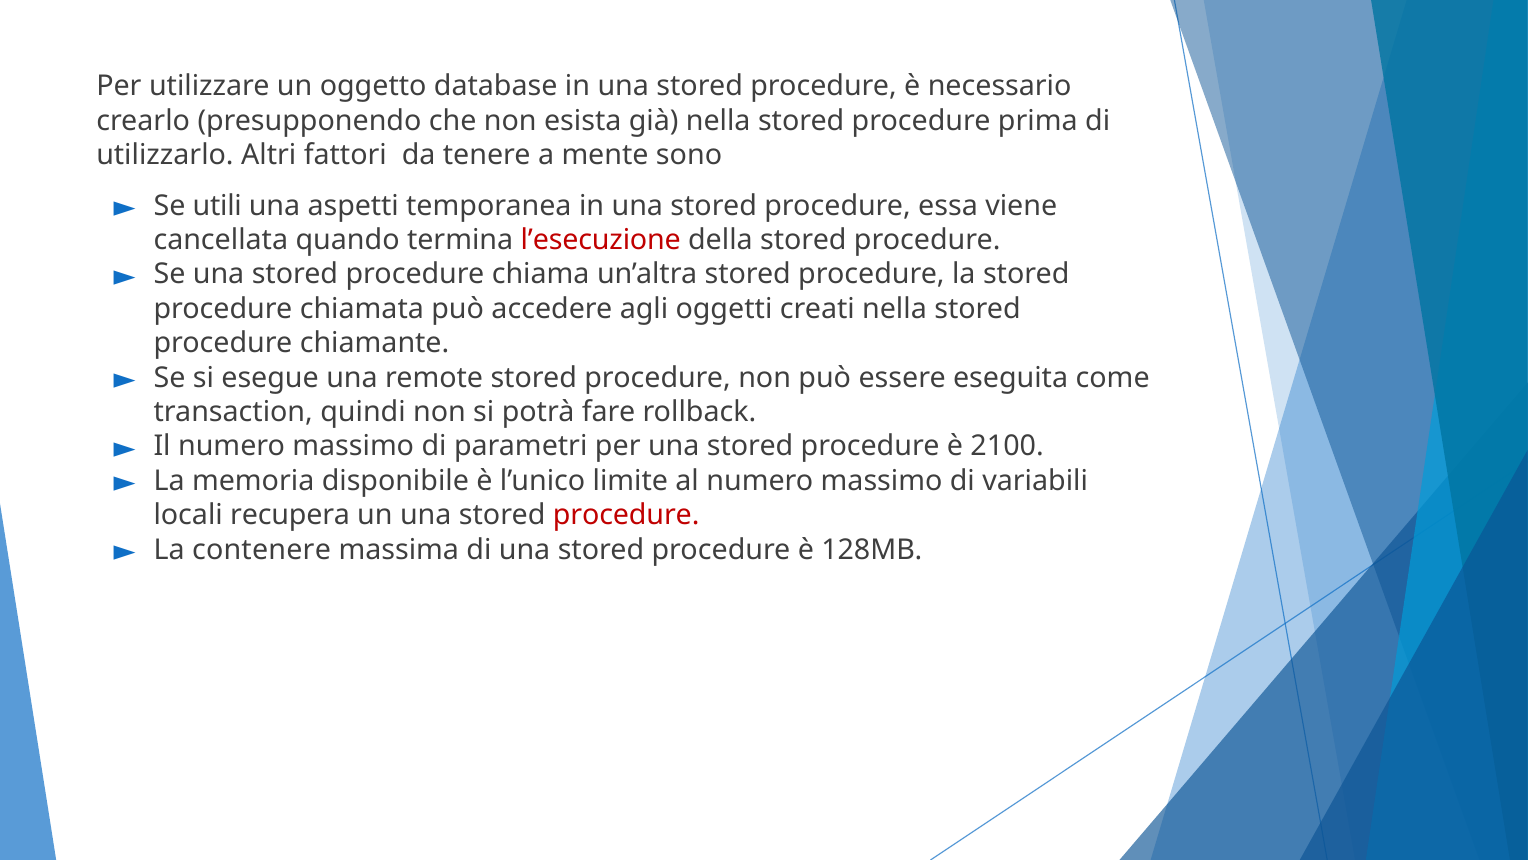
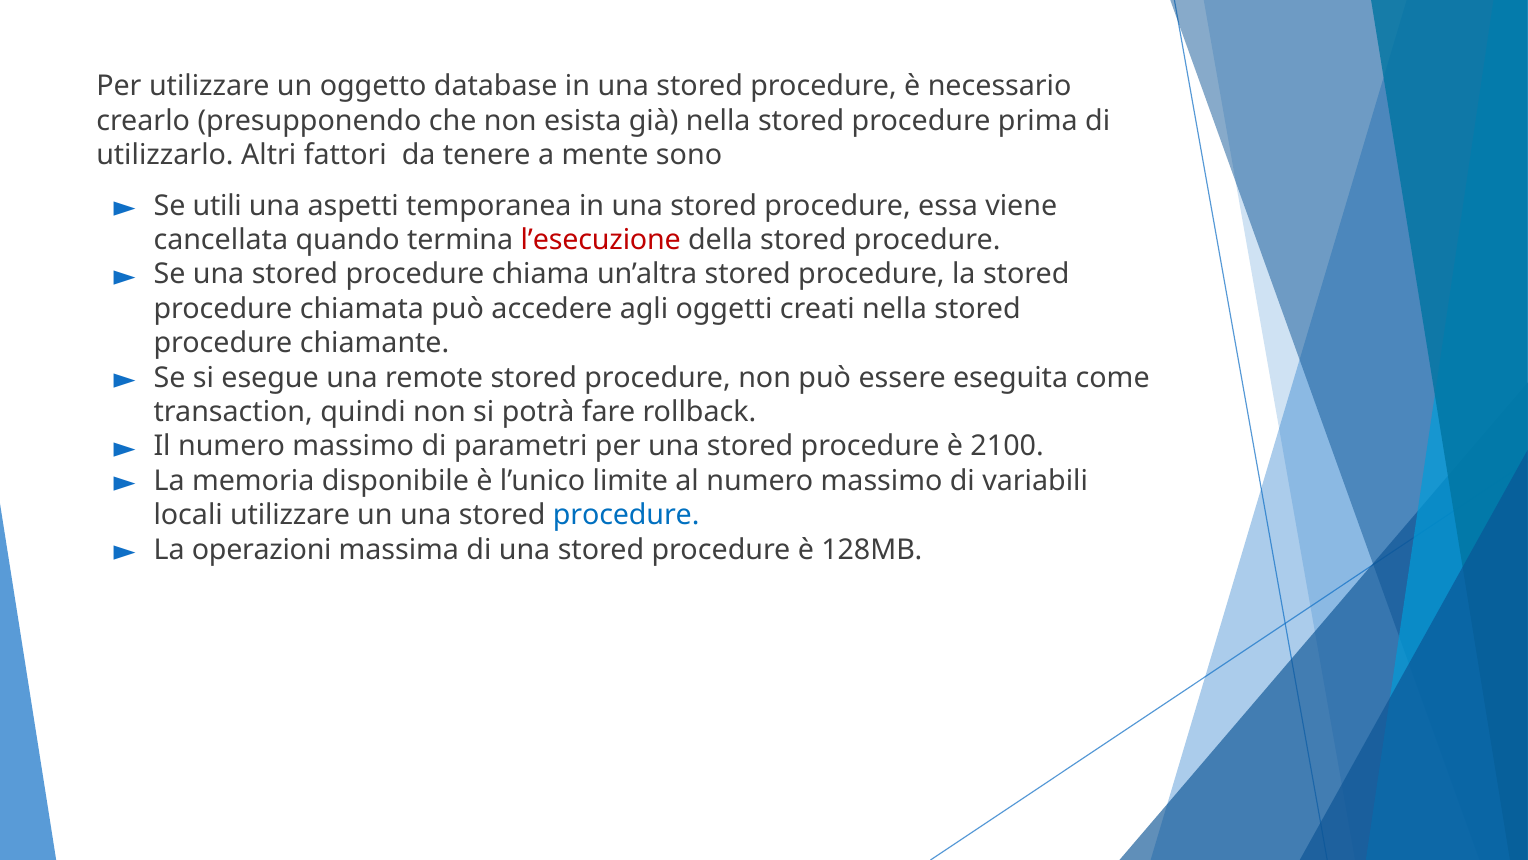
locali recupera: recupera -> utilizzare (290, 515)
procedure colour: red -> blue (626, 515)
contenere: contenere -> operazioni (262, 549)
